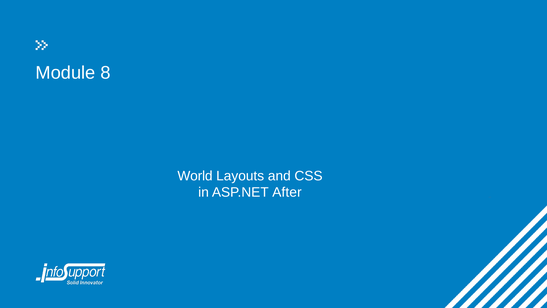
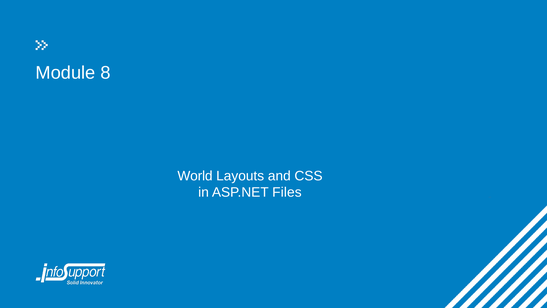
After: After -> Files (287, 192)
